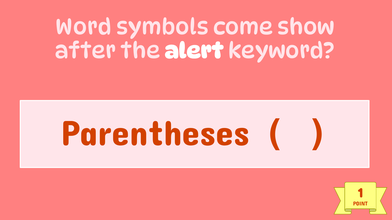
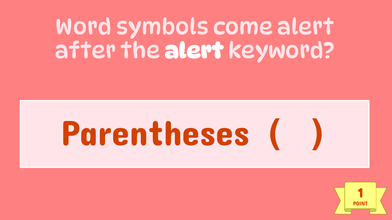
come show: show -> alert (306, 27)
